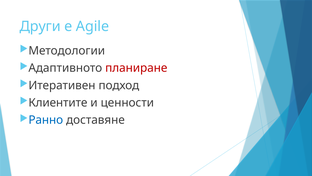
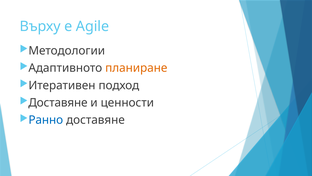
Други: Други -> Върху (40, 26)
планиране colour: red -> orange (136, 68)
Клиентите: Клиентите -> Доставяне (58, 102)
